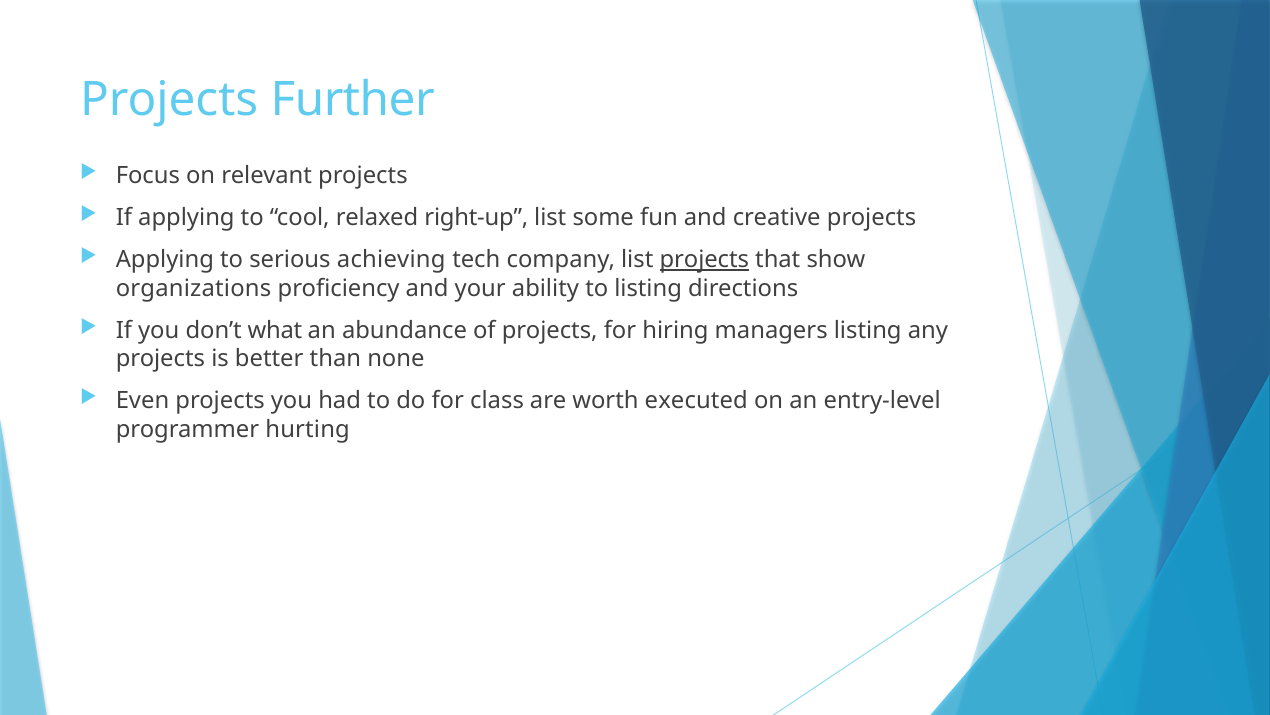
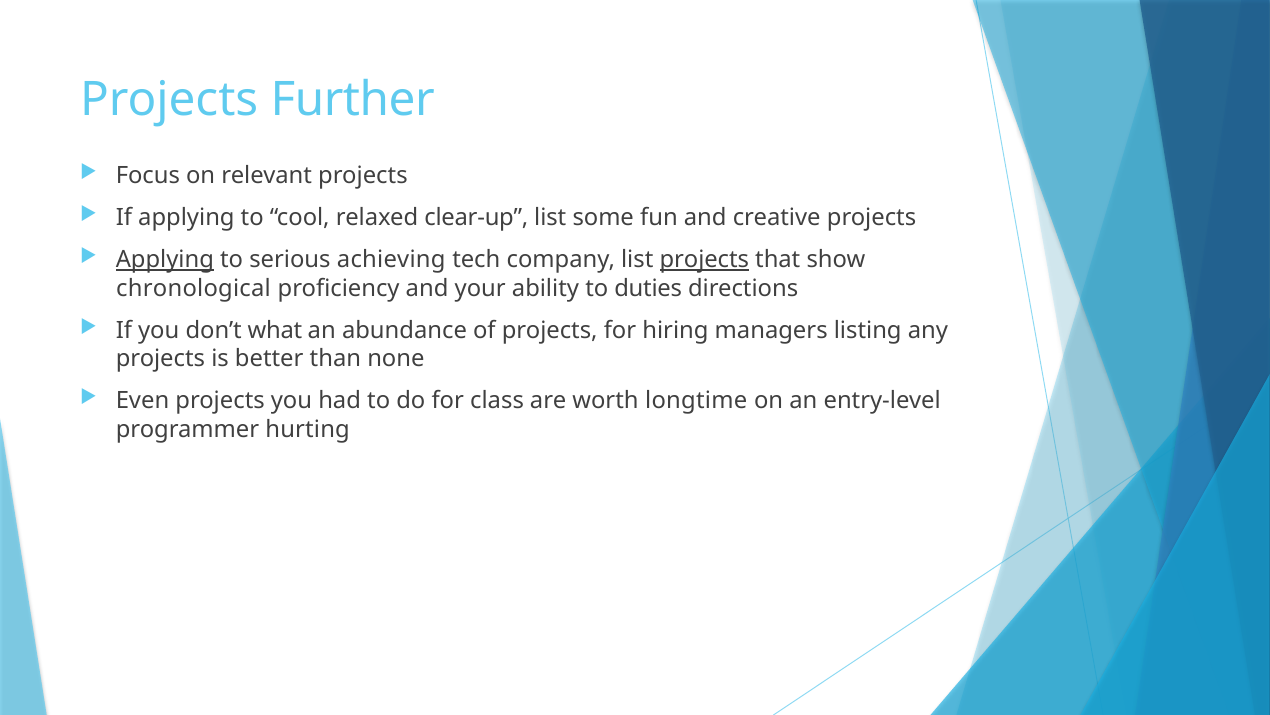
right-up: right-up -> clear-up (476, 218)
Applying underline: none -> present (165, 260)
organizations: organizations -> chronological (194, 288)
to listing: listing -> duties (648, 288)
executed: executed -> longtime (696, 400)
